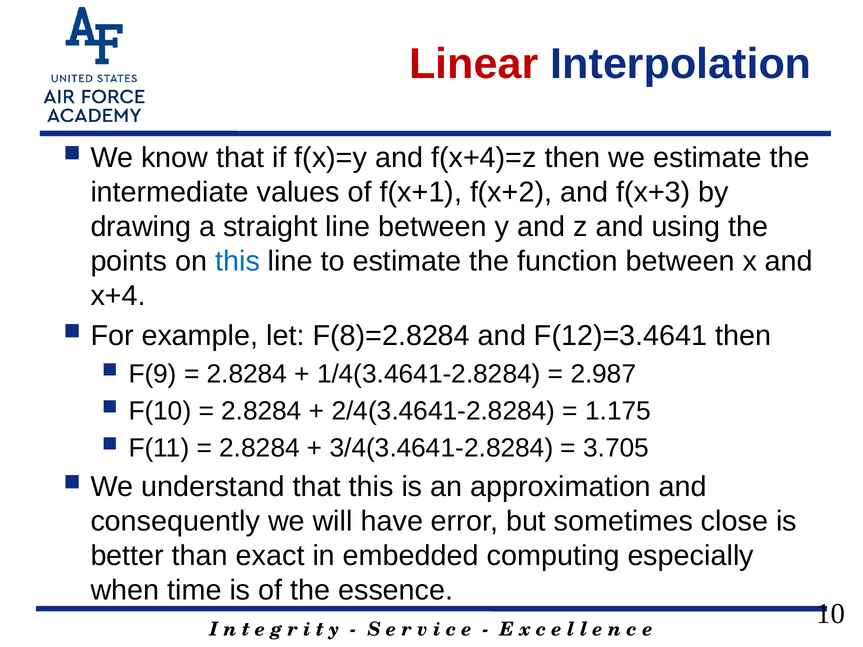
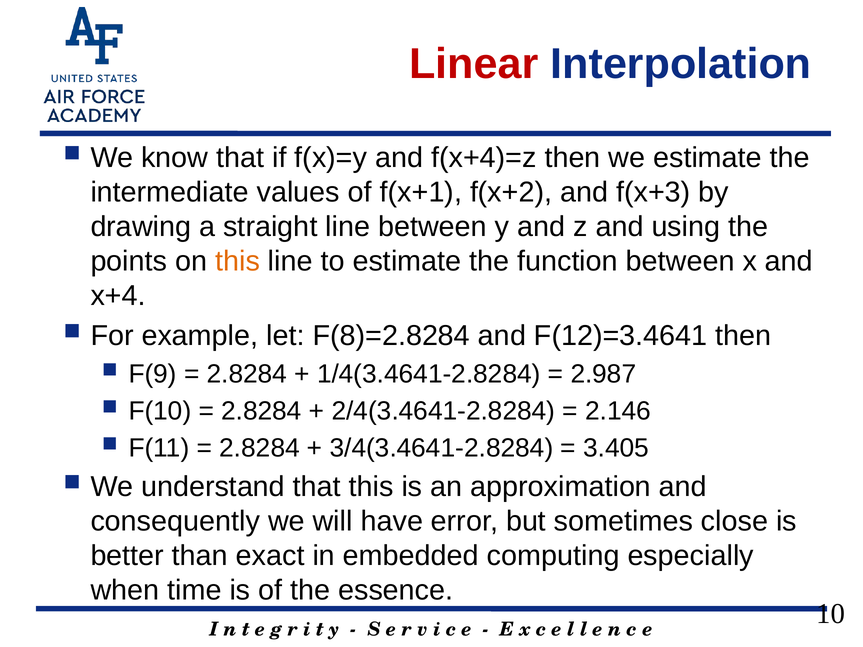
this colour: blue -> orange (238, 261)
1.175: 1.175 -> 2.146 (618, 411)
3.705: 3.705 -> 3.405 (616, 448)
